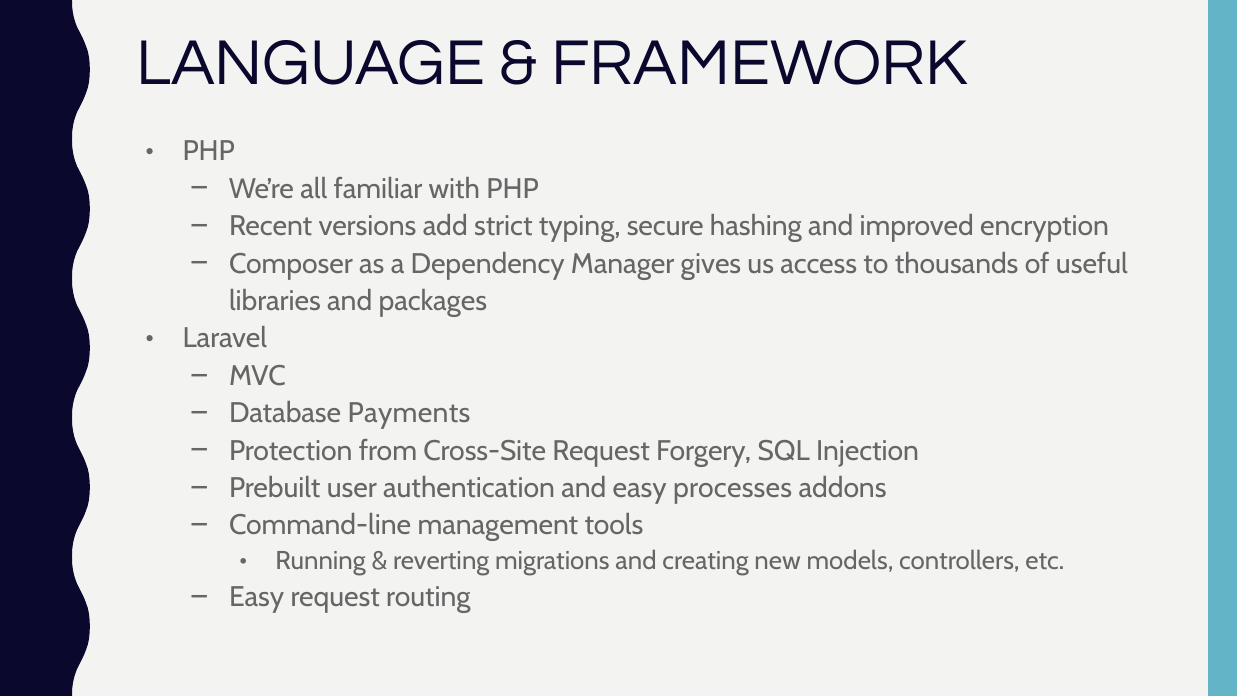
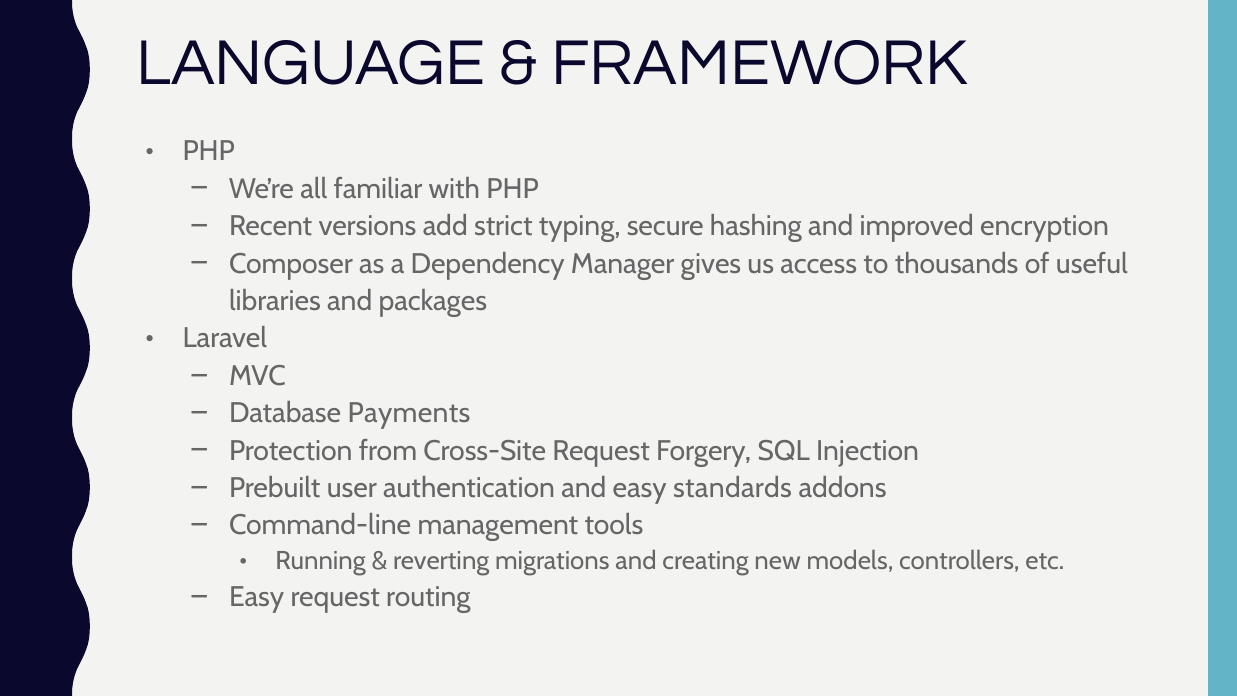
processes: processes -> standards (733, 488)
